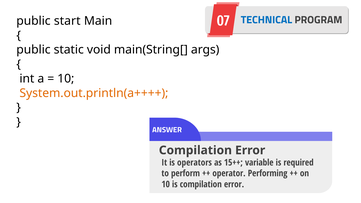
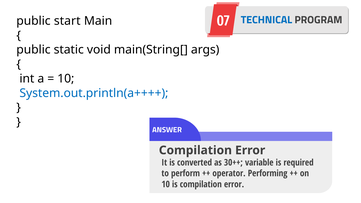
System.out.println(a++++ colour: orange -> blue (94, 93)
operators: operators -> converted (195, 163)
15++: 15++ -> 30++ (233, 163)
